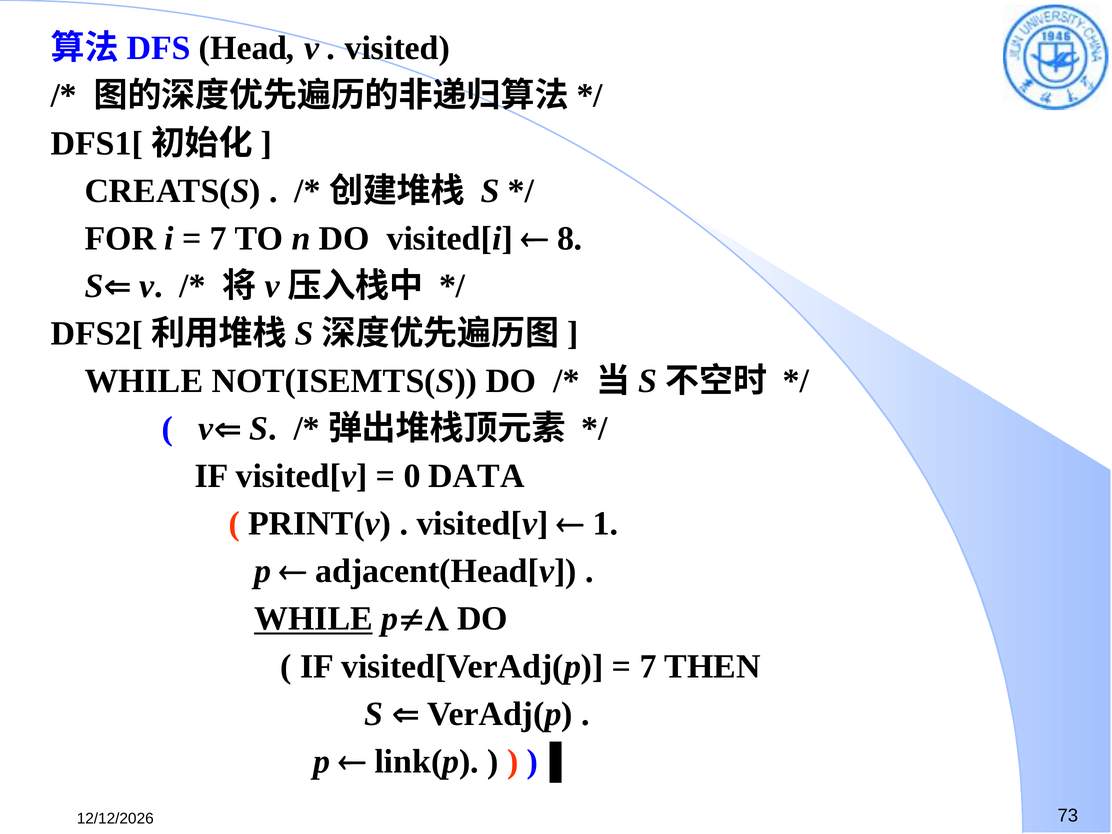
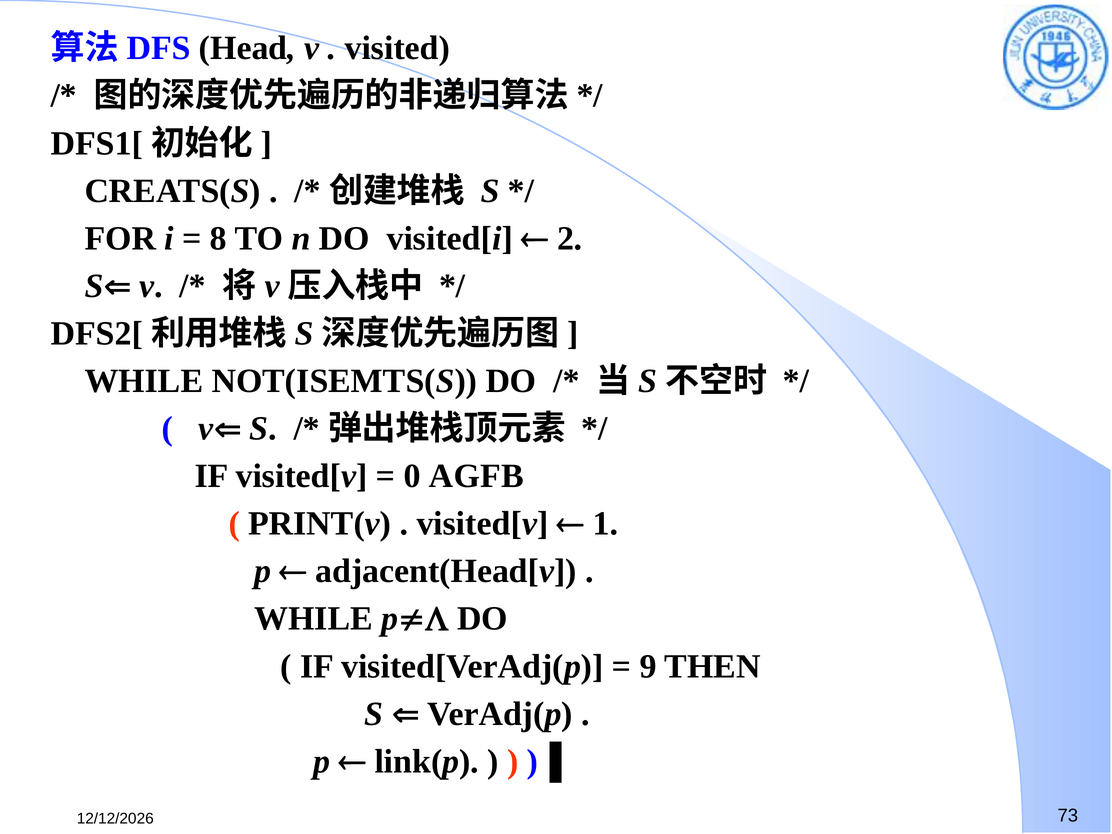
7: 7 -> 8 (218, 238)
8: 8 -> 2 (570, 238)
DATA: DATA -> AGFB (476, 476)
WHILE underline: present -> none (313, 619)
7: 7 -> 9 (648, 666)
